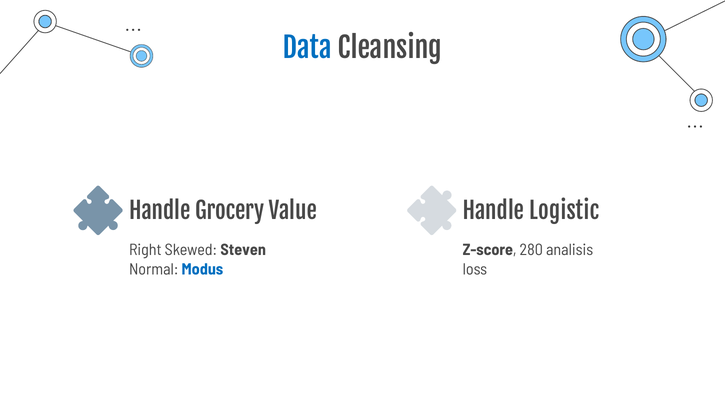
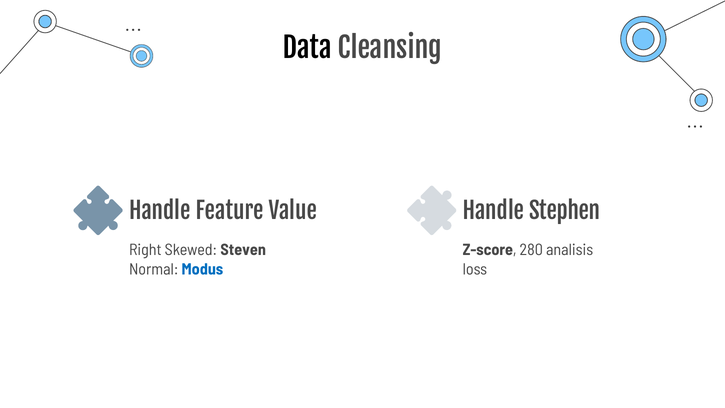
Data colour: blue -> black (307, 49)
Grocery: Grocery -> Feature (230, 212)
Logistic: Logistic -> Stephen (565, 212)
